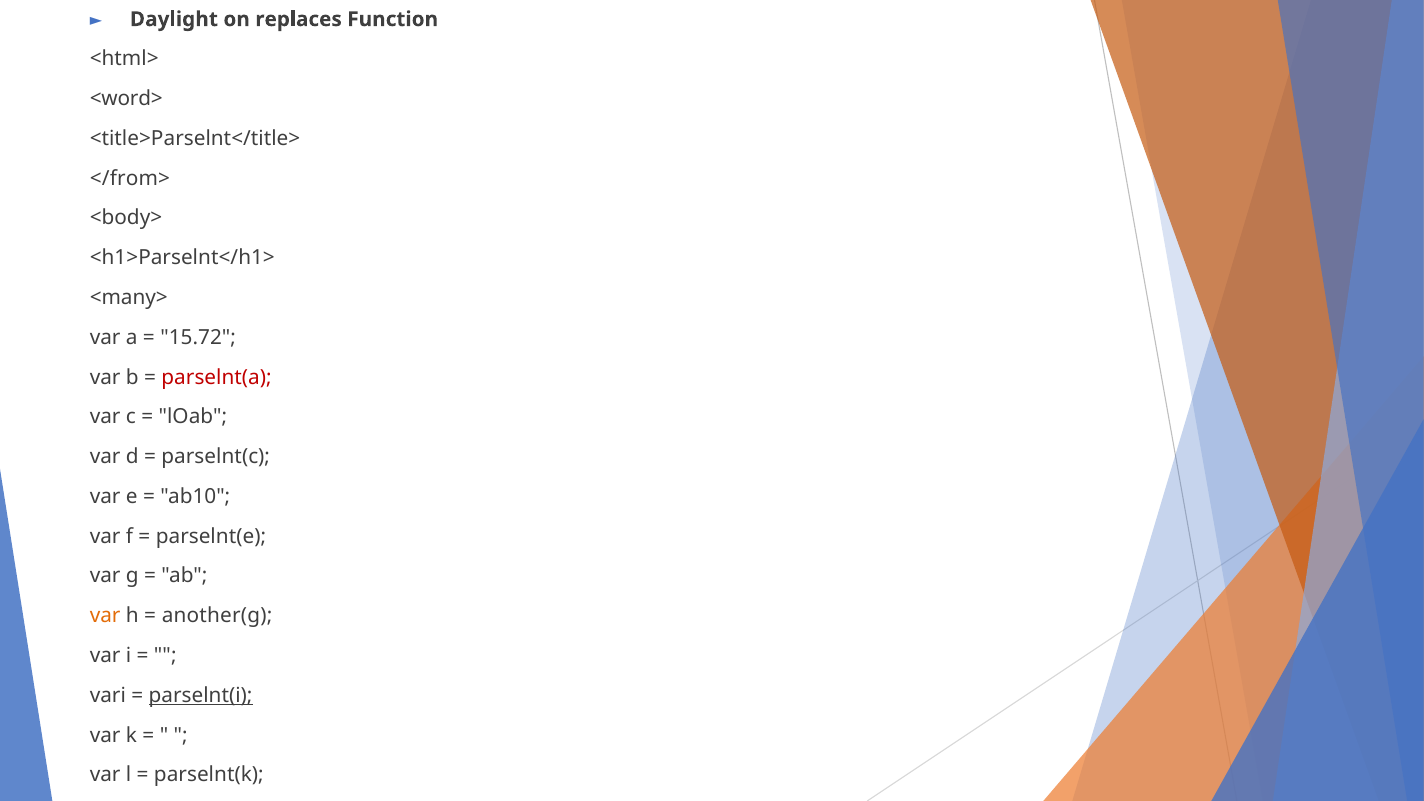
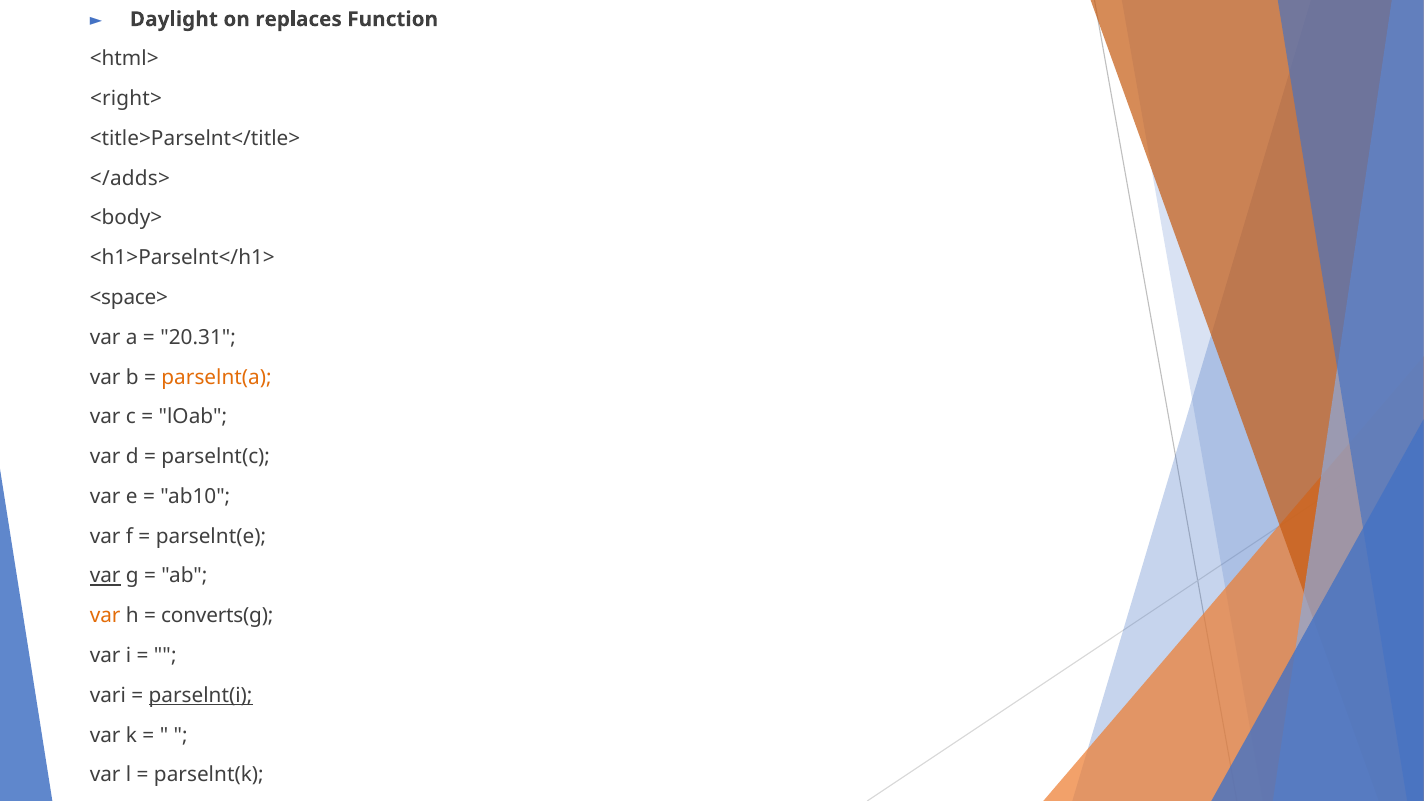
<word>: <word> -> <right> (126, 99)
</from>: </from> -> </adds> (130, 178)
<many>: <many> -> <space> (129, 298)
15.72: 15.72 -> 20.31 (198, 337)
parselnt(a colour: red -> orange (217, 377)
var underline: none -> present (105, 576)
another(g: another(g -> converts(g (217, 616)
